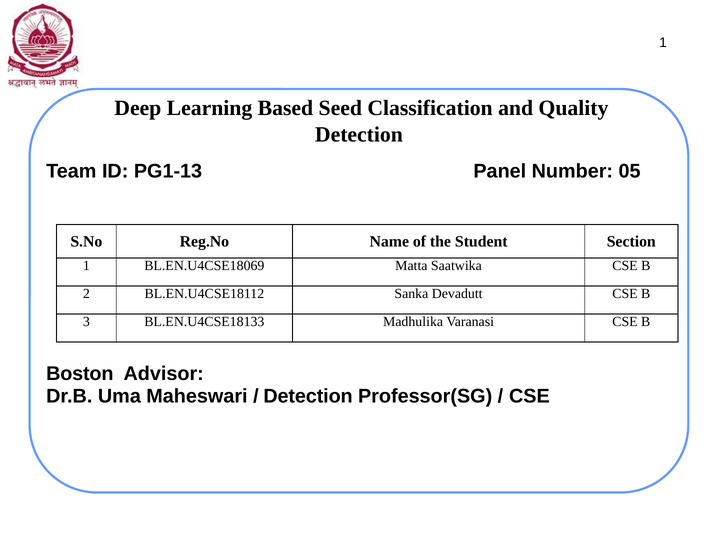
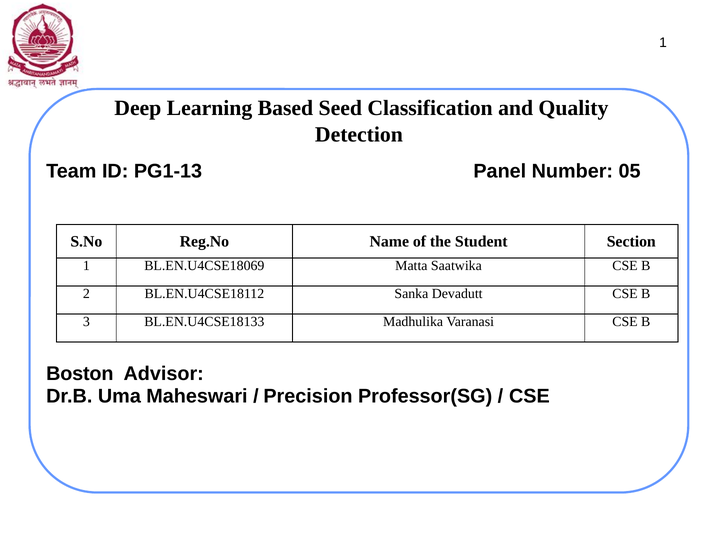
Detection: Detection -> Precision (308, 396)
